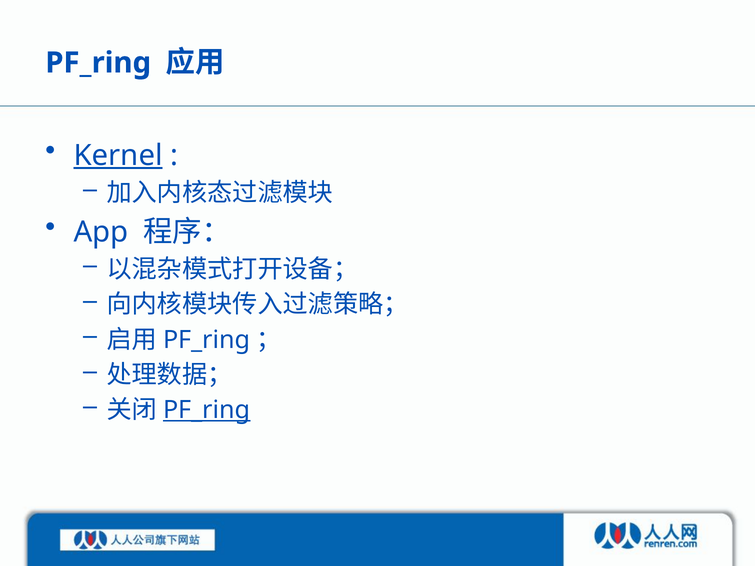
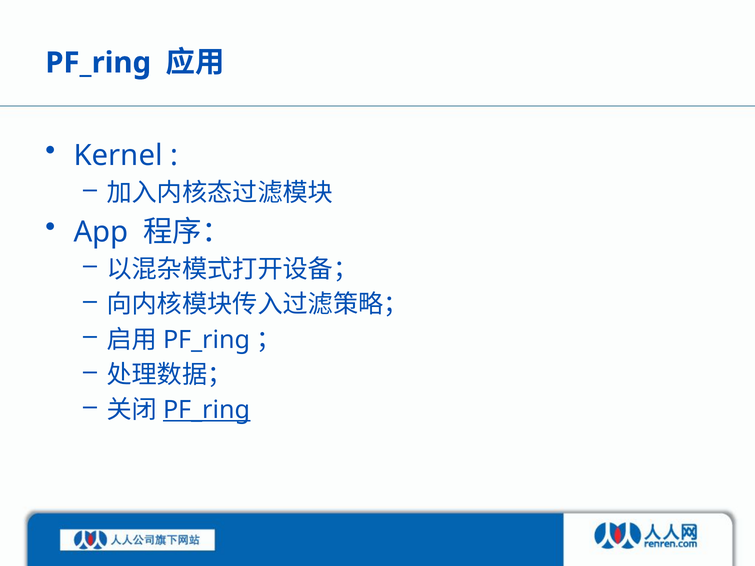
Kernel underline: present -> none (118, 156)
